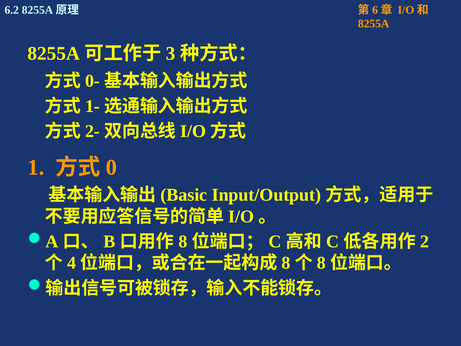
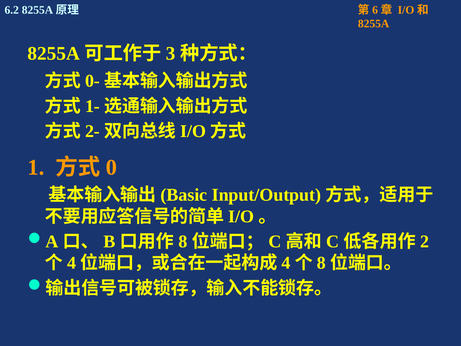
8: 8 -> 4 (286, 263)
